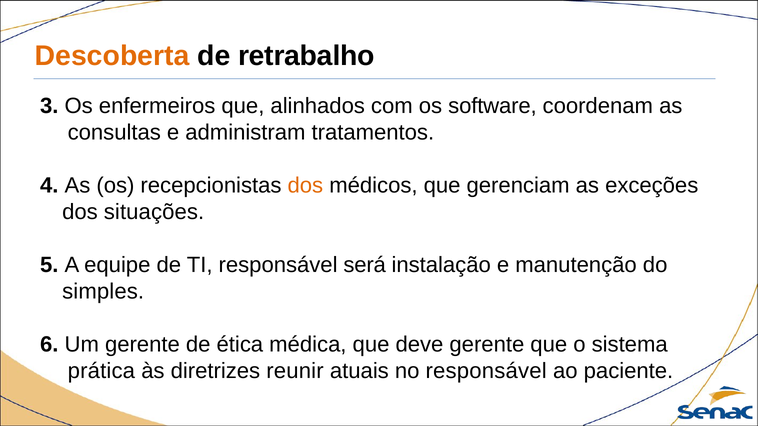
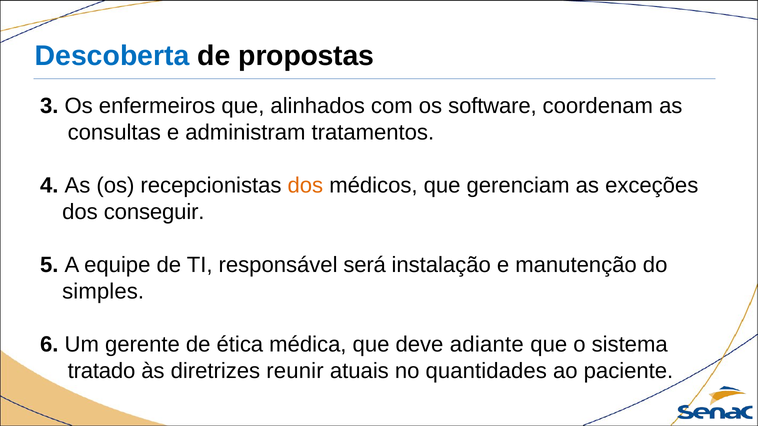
Descoberta colour: orange -> blue (112, 56)
retrabalho: retrabalho -> propostas (306, 56)
situações: situações -> conseguir (154, 212)
deve gerente: gerente -> adiante (487, 345)
prática: prática -> tratado (102, 371)
no responsável: responsável -> quantidades (486, 371)
